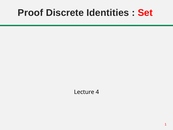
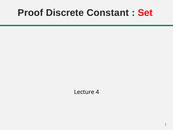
Identities: Identities -> Constant (108, 13)
